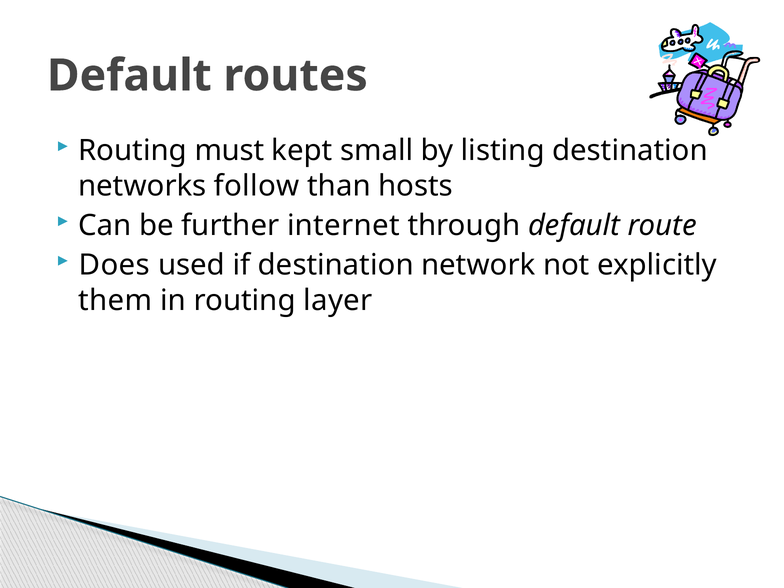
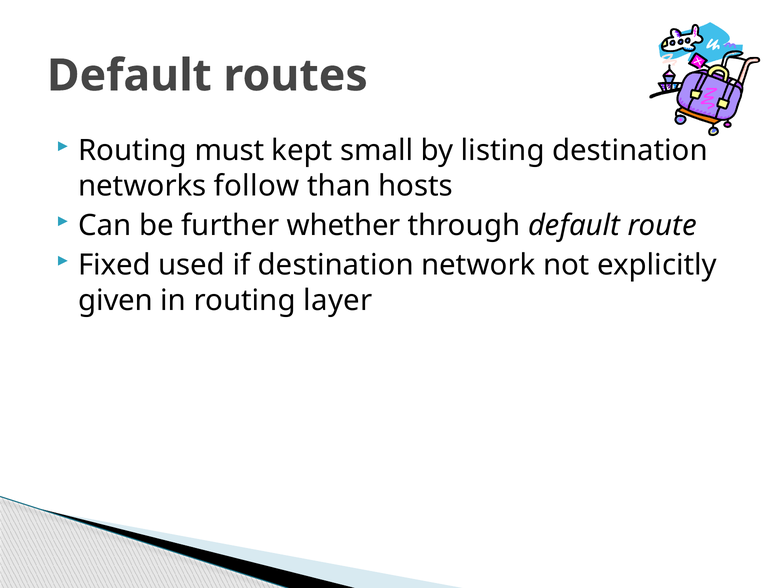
internet: internet -> whether (344, 226)
Does: Does -> Fixed (114, 265)
them: them -> given (116, 301)
